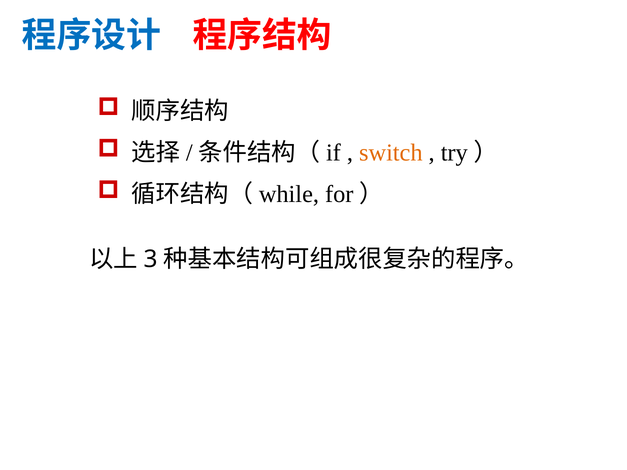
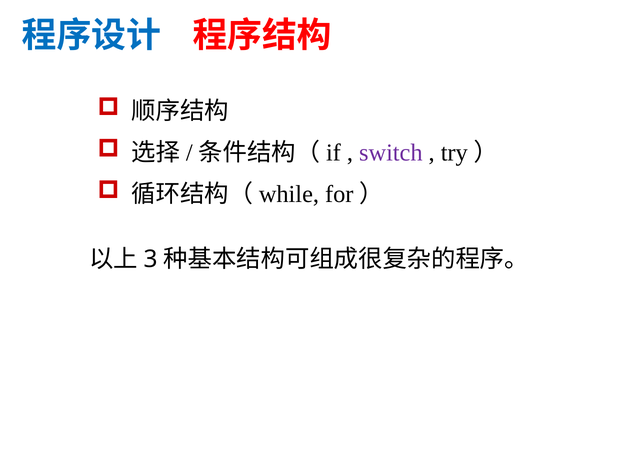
switch colour: orange -> purple (391, 153)
